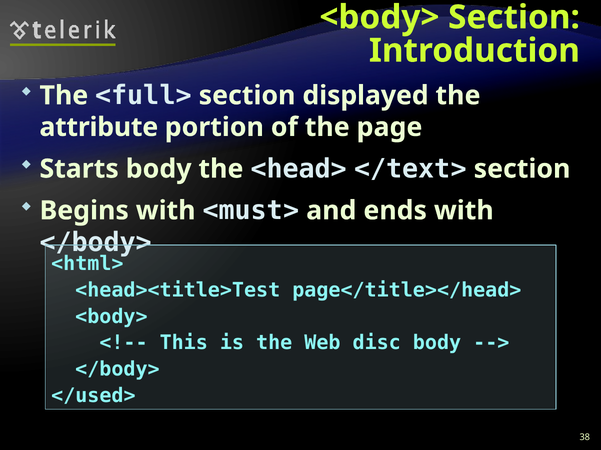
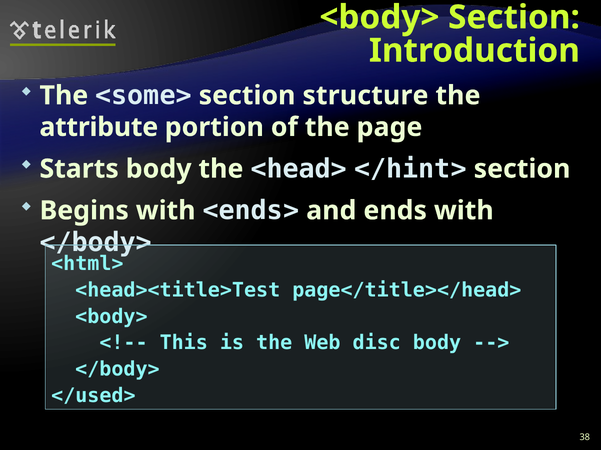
<full>: <full> -> <some> (143, 96)
displayed: displayed -> structure (365, 96)
</text>: </text> -> </hint> (410, 169)
<must>: <must> -> <ends> (251, 211)
